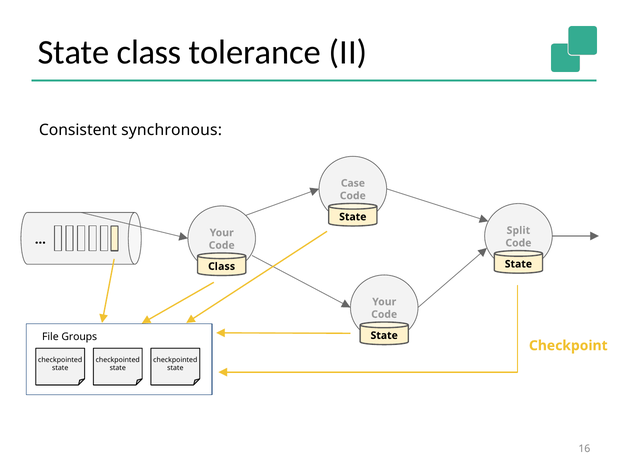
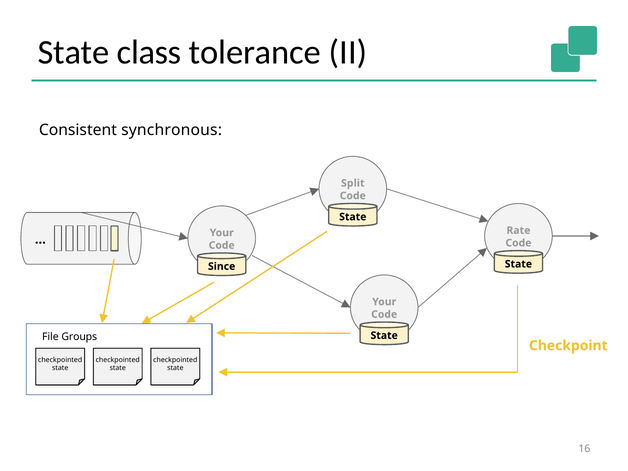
Case: Case -> Split (353, 183)
Split: Split -> Rate (518, 230)
Class: Class -> Since (222, 266)
